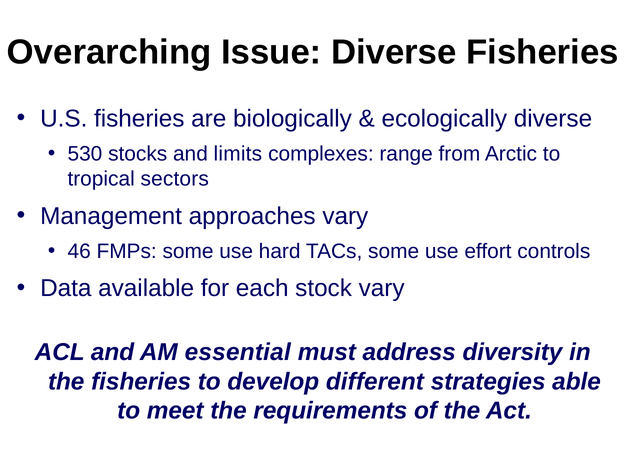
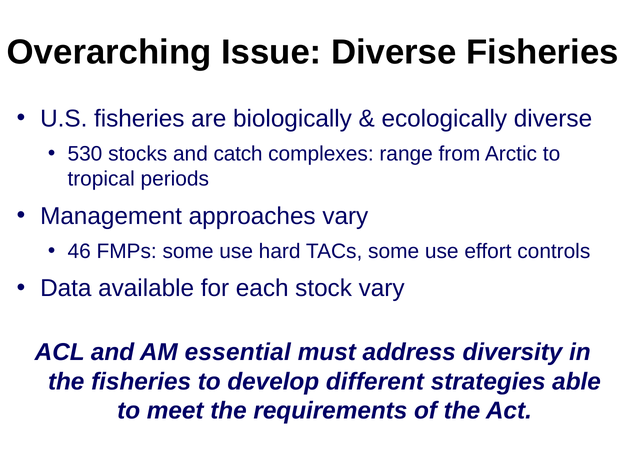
limits: limits -> catch (238, 154)
sectors: sectors -> periods (175, 179)
